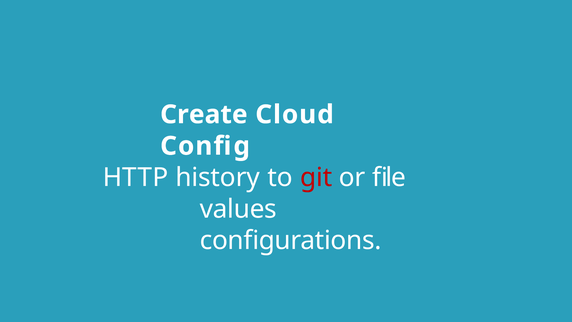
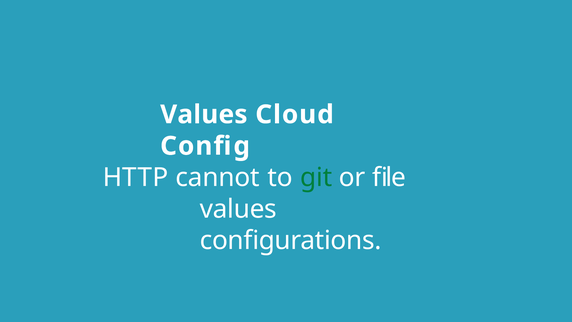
Create: Create -> Values (204, 114)
history: history -> cannot (218, 177)
git colour: red -> green (316, 177)
